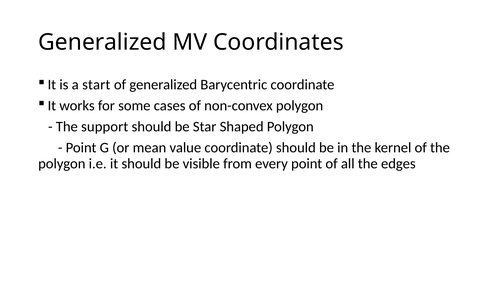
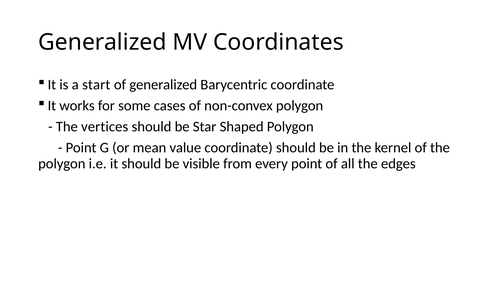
support: support -> vertices (105, 127)
